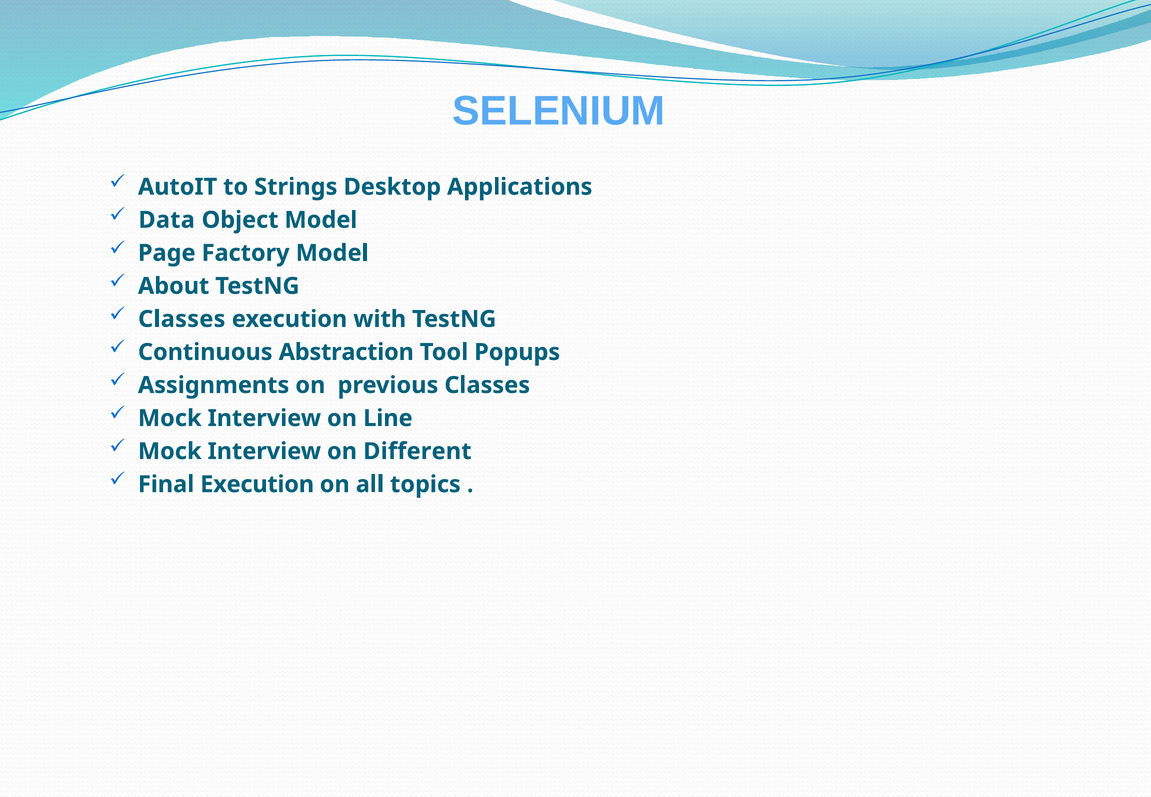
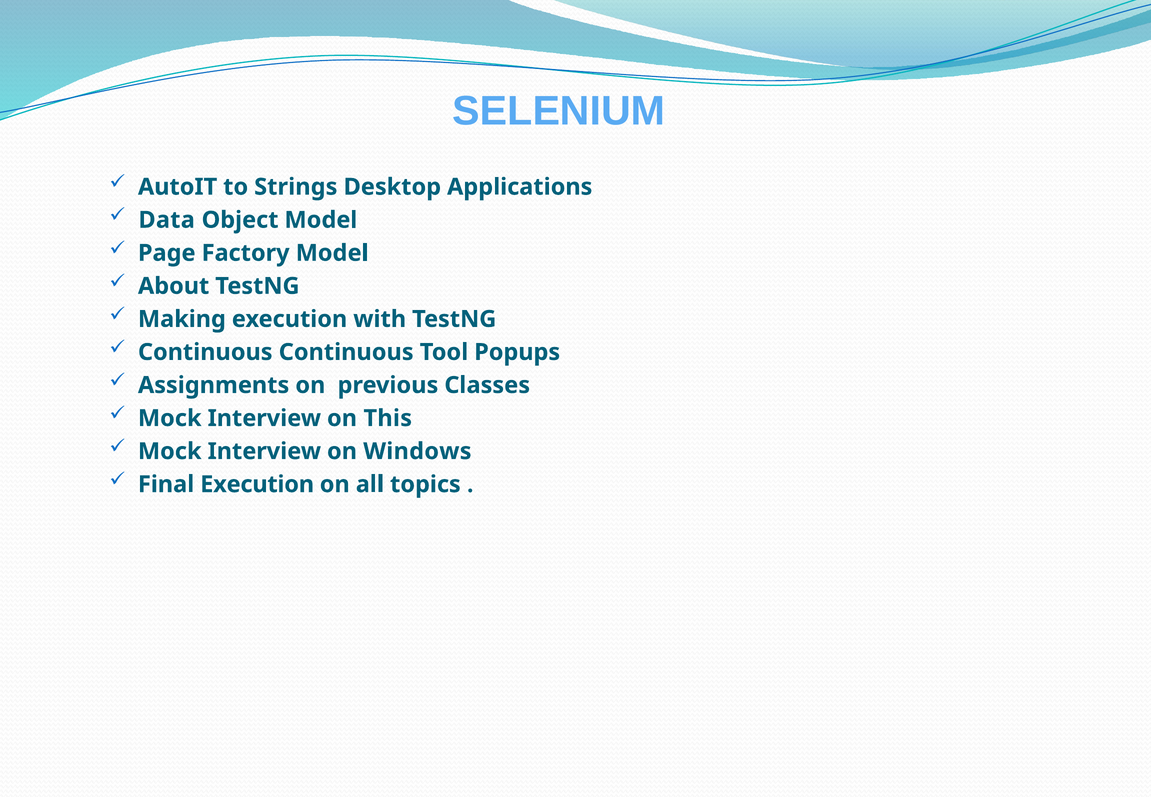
Classes: Classes -> Making (182, 319)
Continuous Abstraction: Abstraction -> Continuous (346, 352)
Line: Line -> This (388, 418)
Different: Different -> Windows (417, 451)
